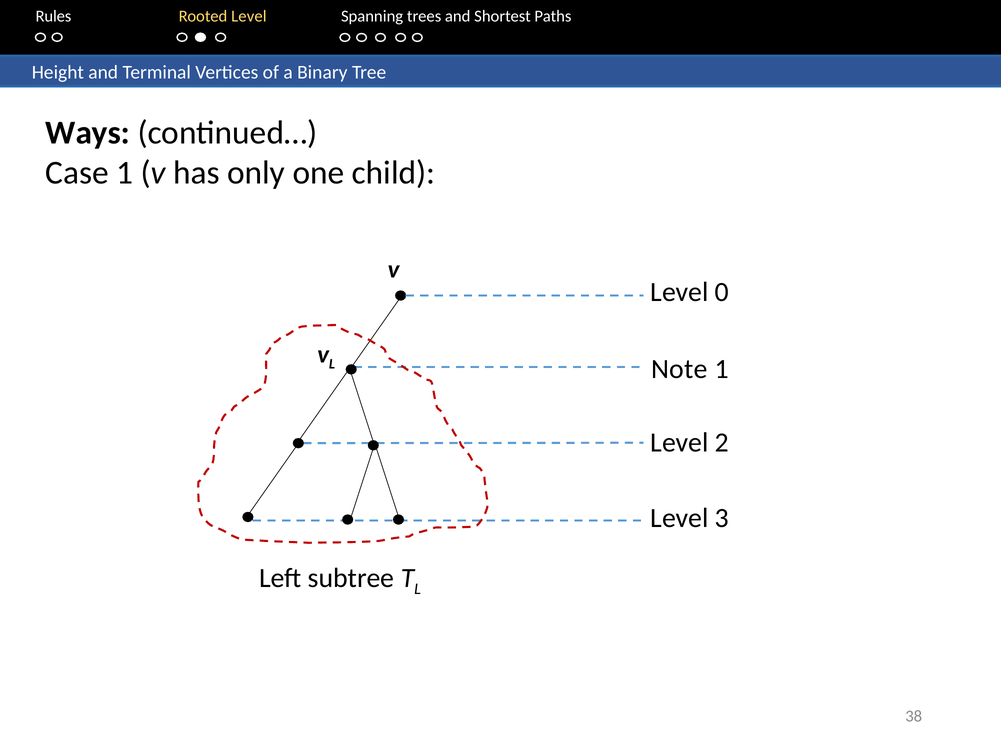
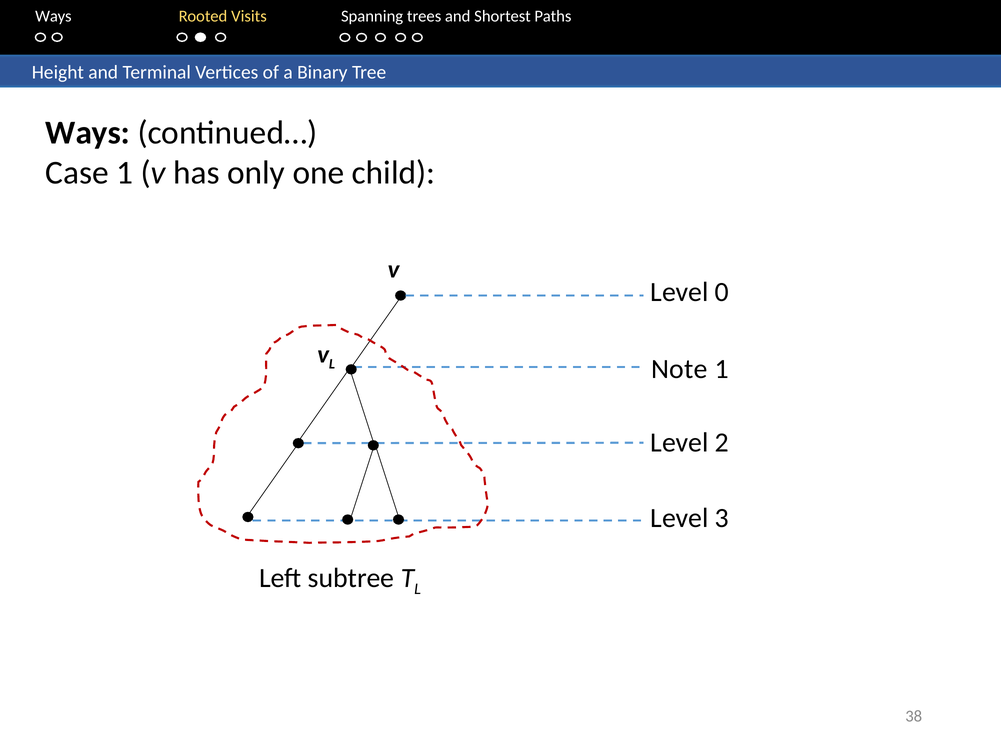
Rules: Rules -> Ways (53, 16)
Rooted Level: Level -> Visits (249, 16)
